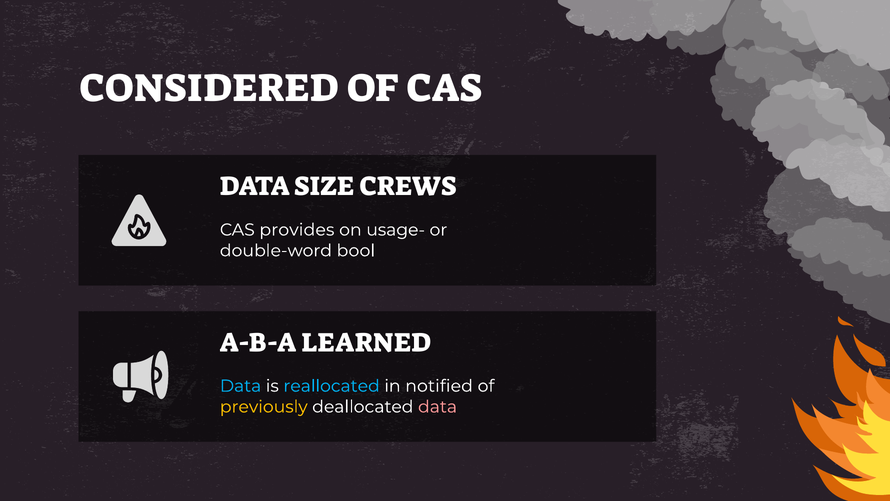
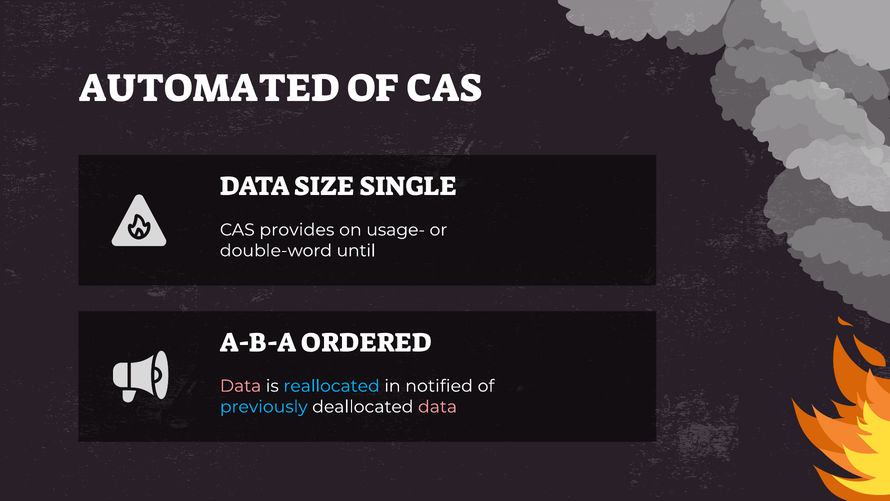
CONSIDERED: CONSIDERED -> AUTOMATED (209, 88)
CREWS: CREWS -> SINGLE (408, 186)
bool: bool -> until (356, 250)
LEARNED: LEARNED -> ORDERED (367, 342)
Data colour: light blue -> pink (241, 386)
previously colour: yellow -> light blue (264, 407)
